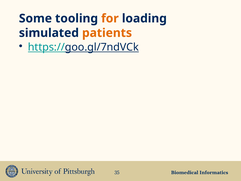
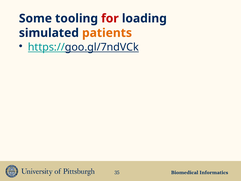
for colour: orange -> red (110, 18)
